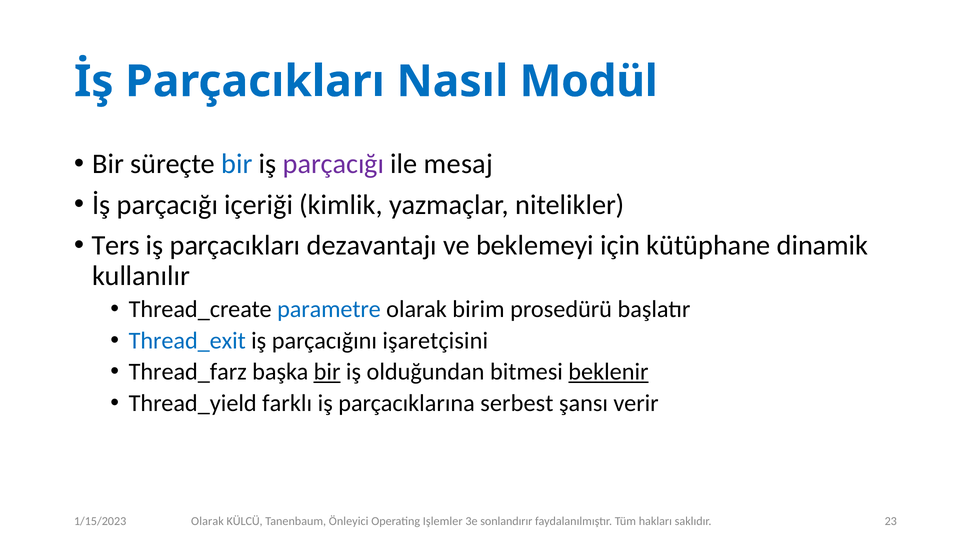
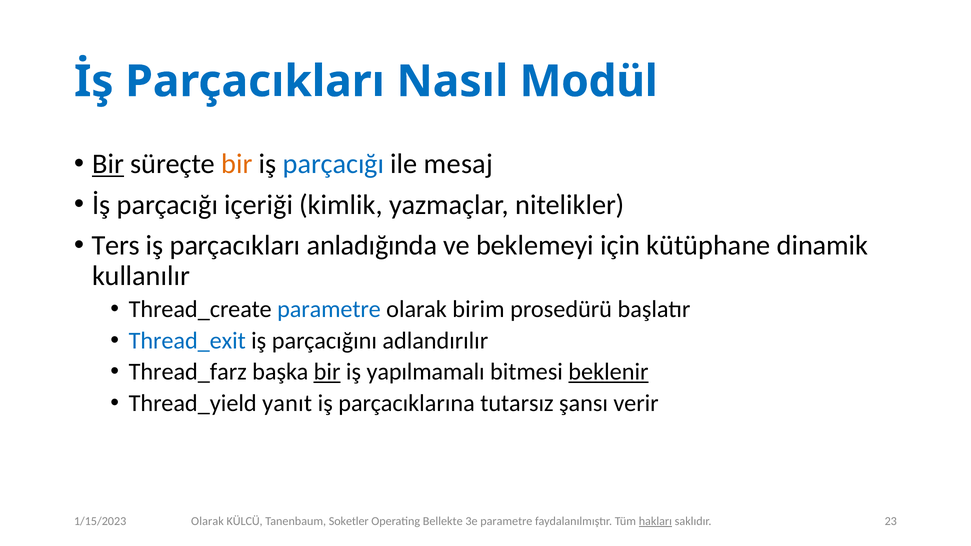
Bir underline: none -> present (108, 164)
bir colour: blue -> orange (237, 164)
parçacığı colour: purple -> blue (333, 164)
dezavantajı: dezavantajı -> anladığında (372, 245)
işaretçisini: işaretçisini -> adlandırılır (435, 341)
olduğundan: olduğundan -> yapılmamalı (426, 372)
farklı: farklı -> yanıt (287, 403)
serbest: serbest -> tutarsız (517, 403)
Önleyici: Önleyici -> Soketler (349, 521)
Işlemler: Işlemler -> Bellekte (443, 521)
3e sonlandırır: sonlandırır -> parametre (506, 521)
hakları underline: none -> present (655, 521)
